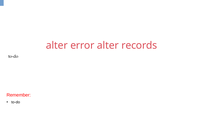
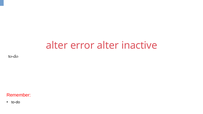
records: records -> inactive (139, 45)
